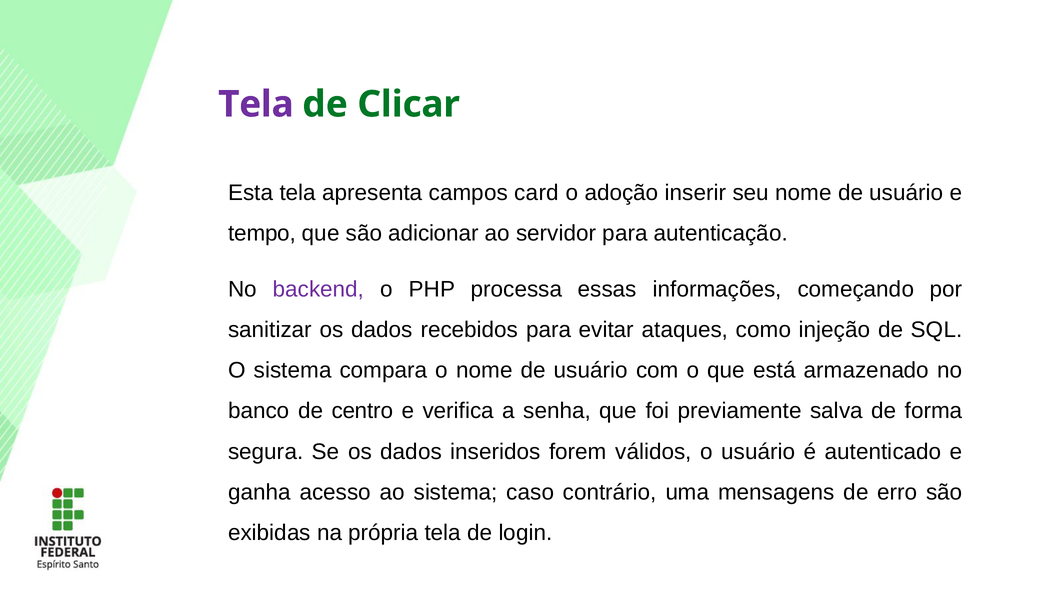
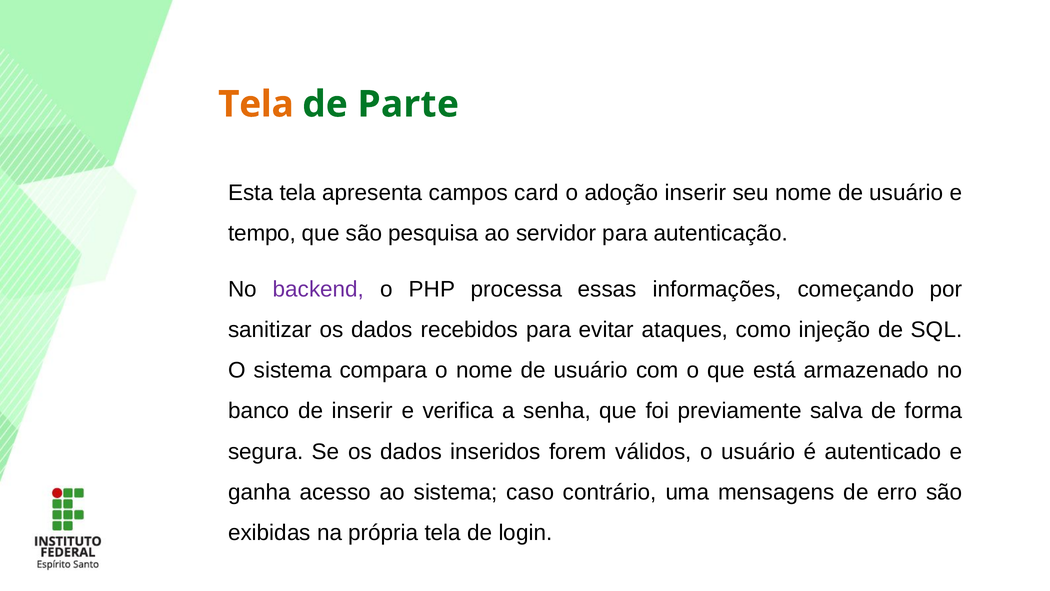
Tela colour: purple -> orange (256, 104)
Clicar: Clicar -> Parte (408, 104)
adicionar: adicionar -> pesquisa (433, 233)
de centro: centro -> inserir (362, 411)
